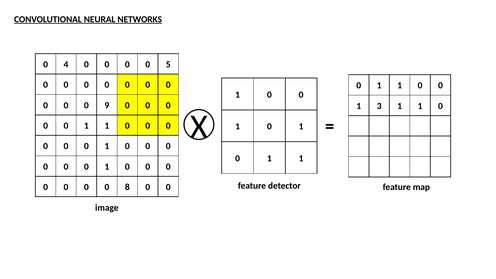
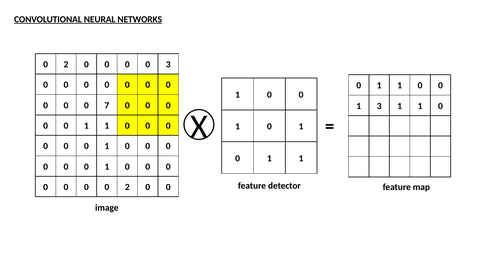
4: 4 -> 2 (66, 64)
0 5: 5 -> 3 (168, 64)
9: 9 -> 7 (107, 105)
0 0 8: 8 -> 2 (127, 187)
